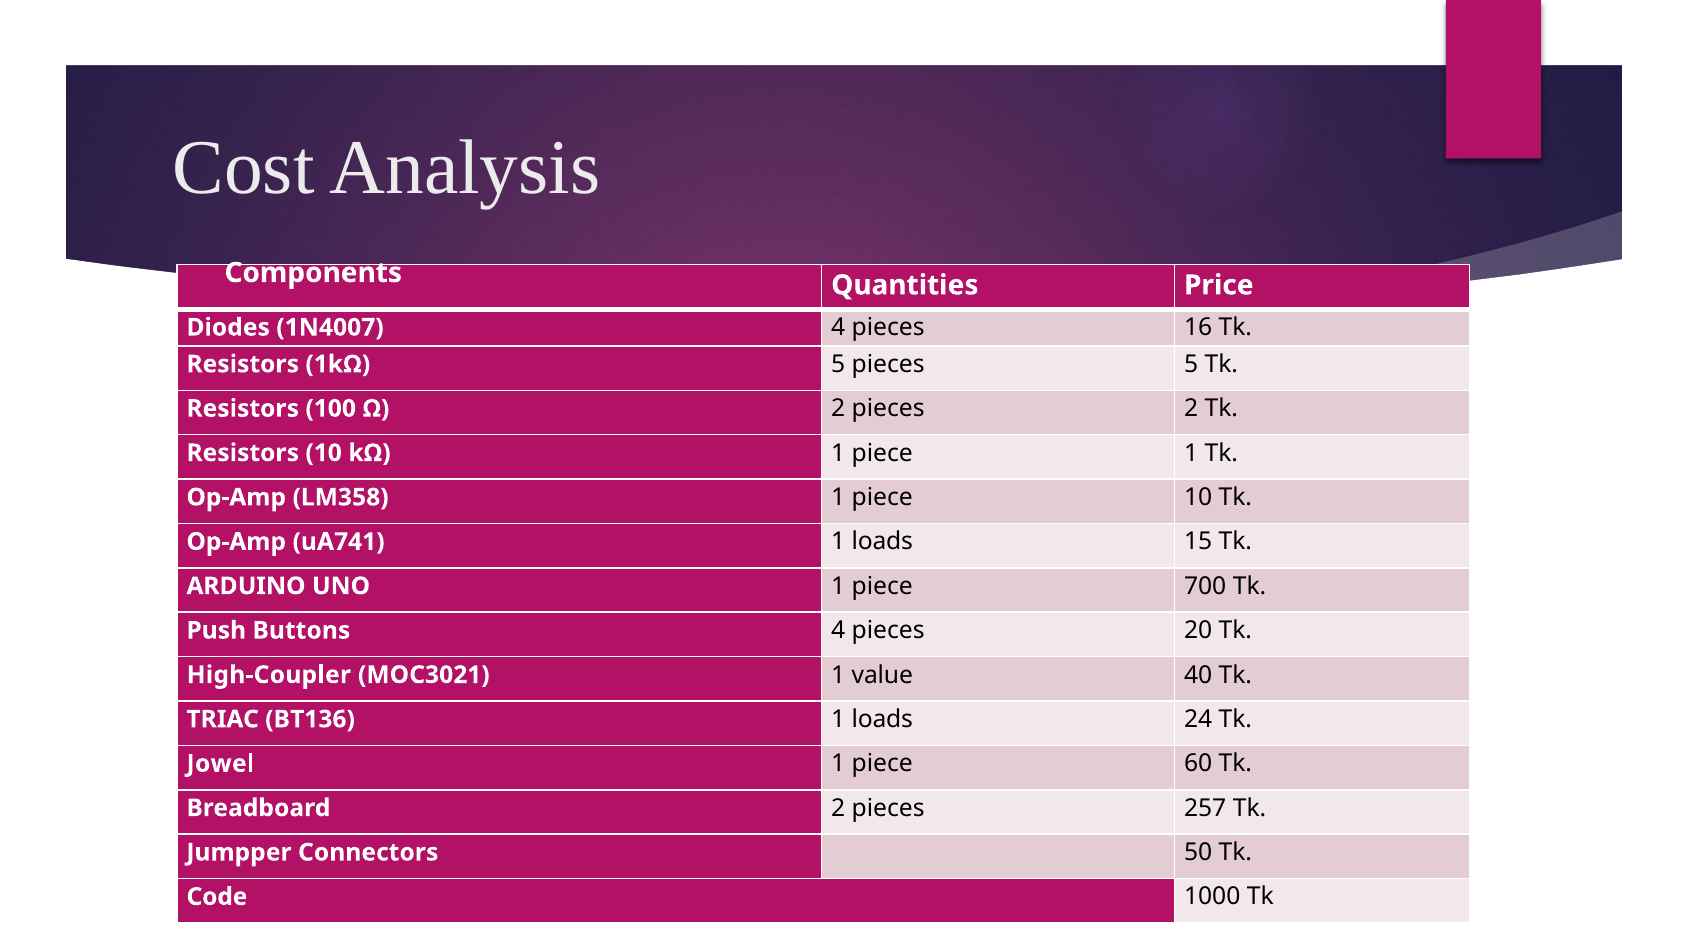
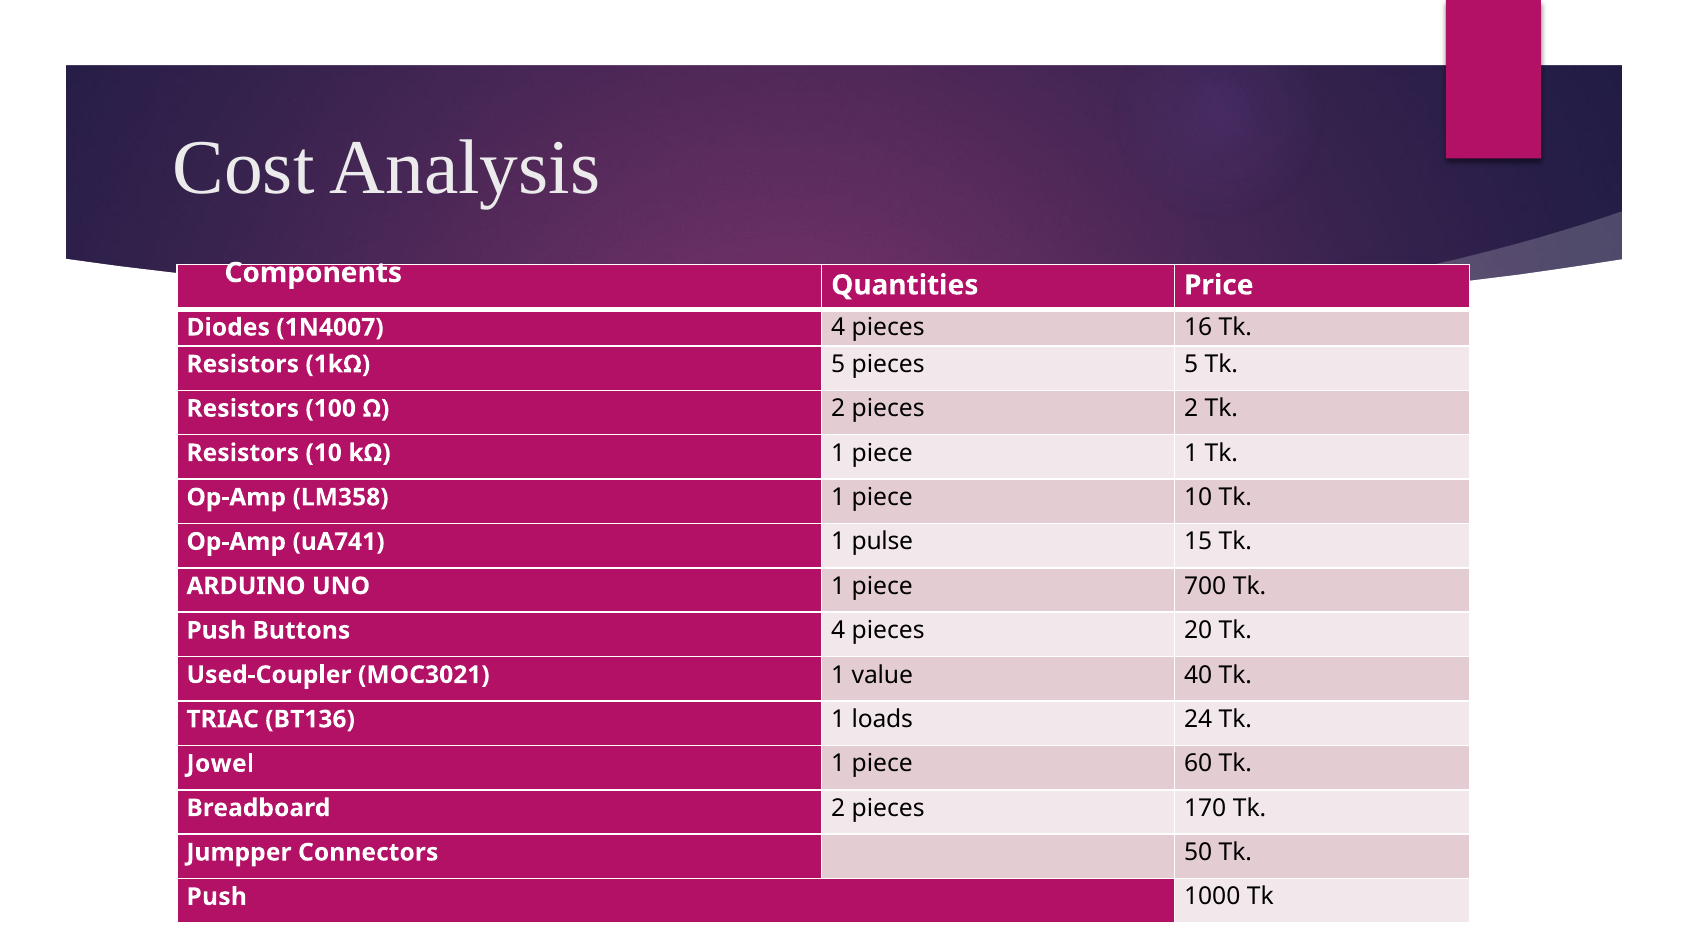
uA741 1 loads: loads -> pulse (882, 542)
High-Coupler: High-Coupler -> Used-Coupler (269, 675)
257: 257 -> 170 (1205, 808)
Code: Code -> Push (217, 897)
